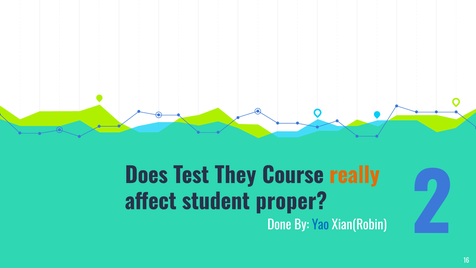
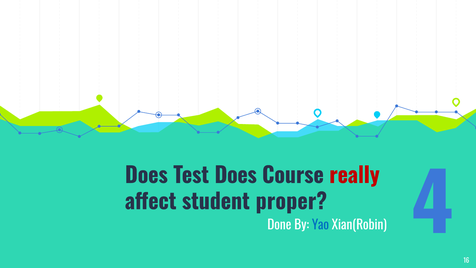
Test They: They -> Does (236, 176)
really colour: orange -> red (354, 176)
2: 2 -> 4 (432, 207)
